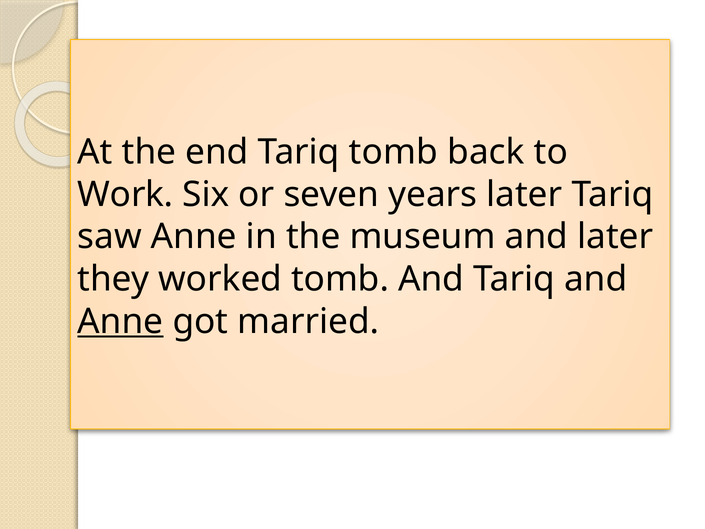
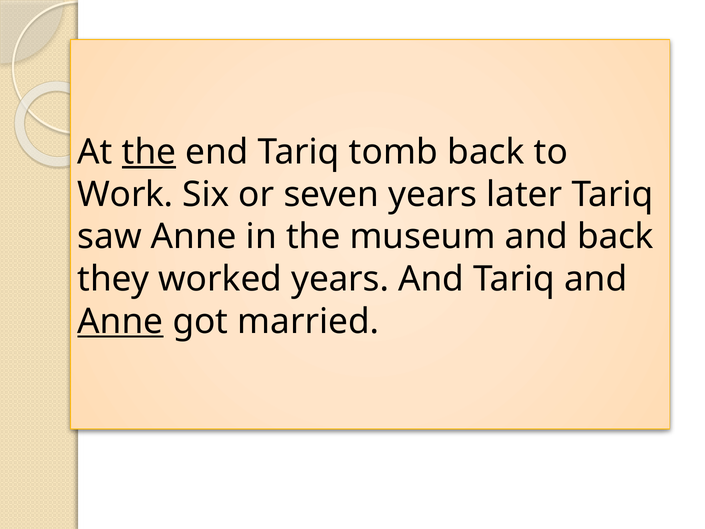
the underline: none -> present (149, 152)
and later: later -> back (615, 237)
worked tomb: tomb -> years (340, 279)
